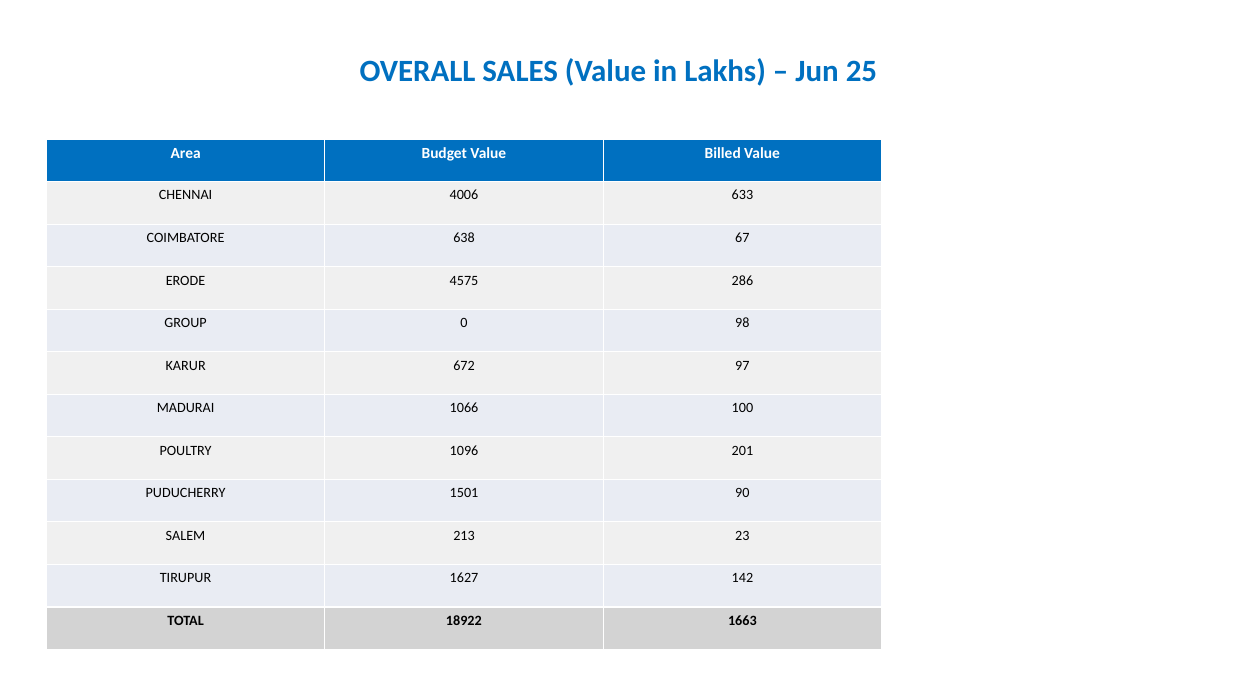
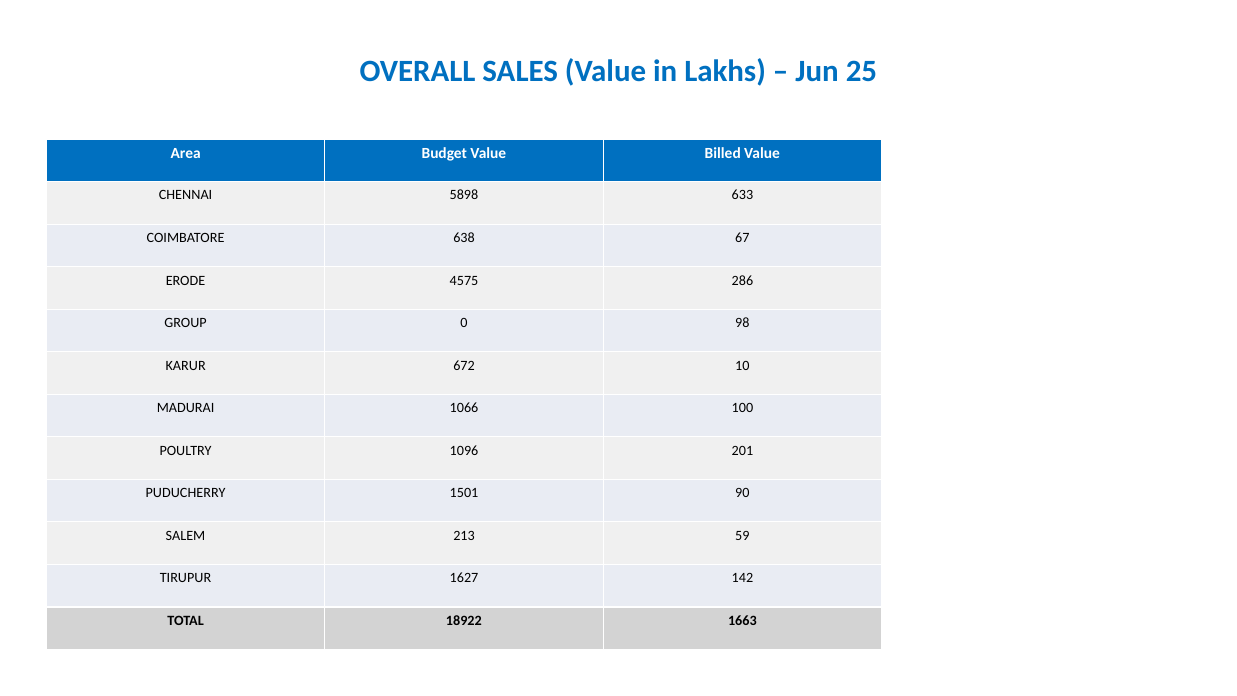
4006: 4006 -> 5898 (464, 195)
97: 97 -> 10 (742, 365)
23: 23 -> 59 (742, 536)
